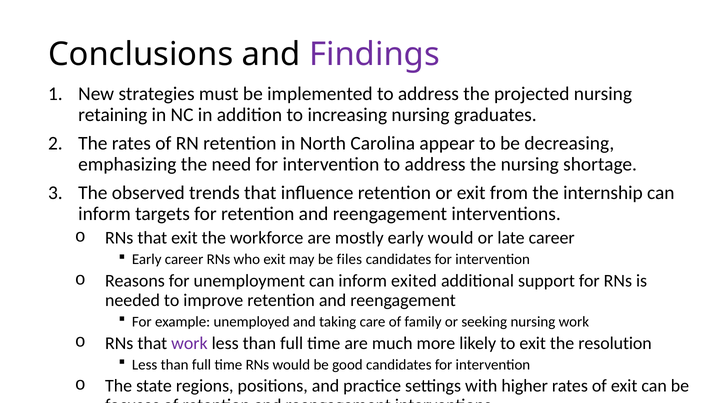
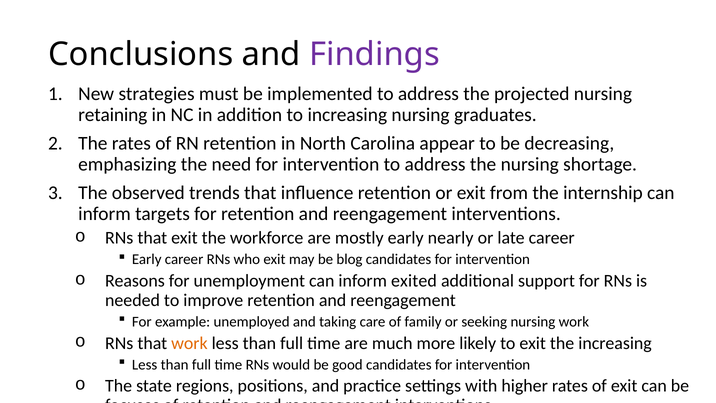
early would: would -> nearly (451, 238)
files: files -> blog (349, 259)
work colour: purple -> orange (189, 343)
the resolution: resolution -> increasing (615, 343)
